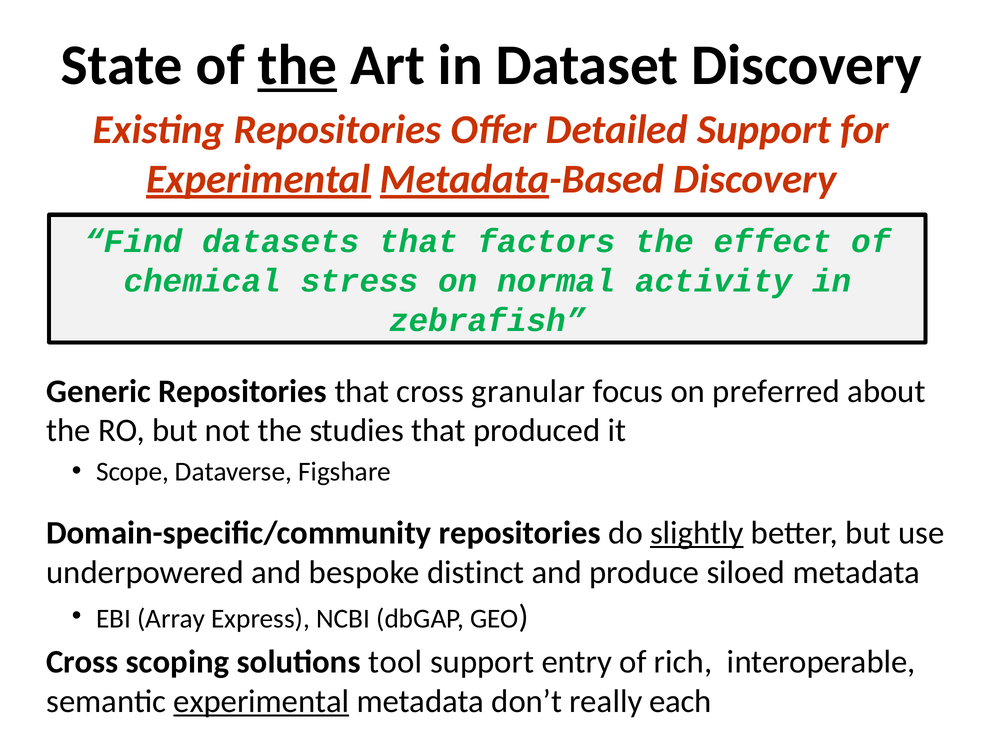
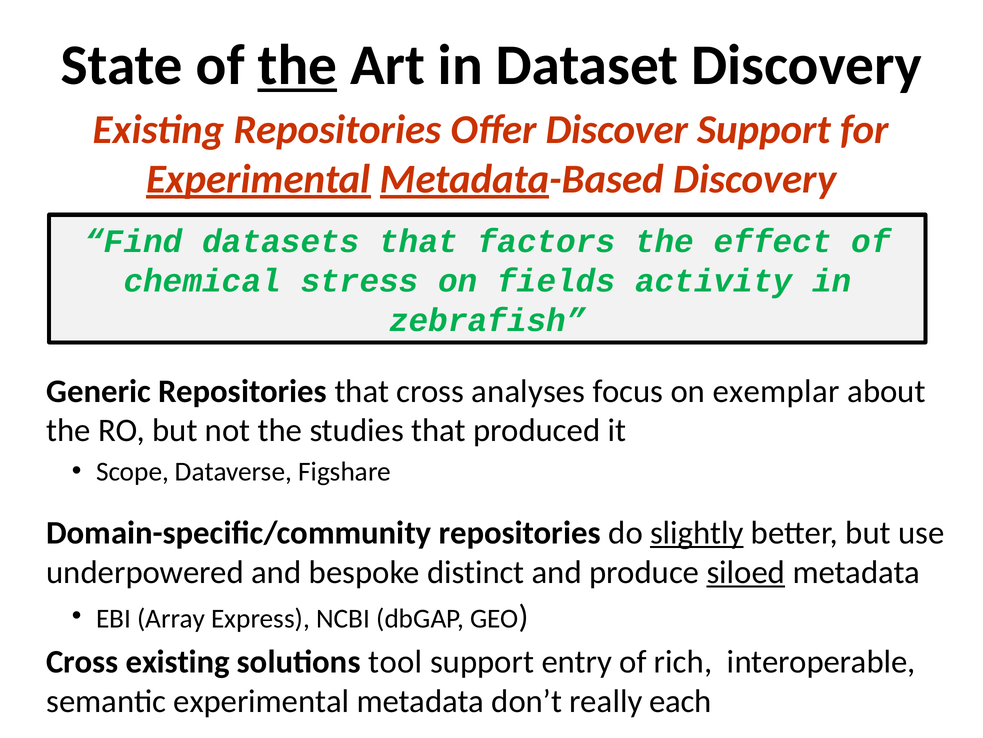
Detailed: Detailed -> Discover (617, 130)
normal: normal -> fields (556, 281)
granular: granular -> analyses (528, 391)
preferred: preferred -> exemplar (776, 391)
siloed underline: none -> present (746, 572)
Cross scoping: scoping -> existing (178, 661)
experimental underline: present -> none (261, 700)
